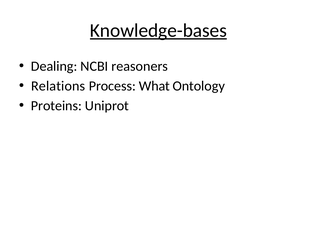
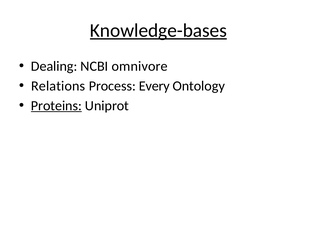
reasoners: reasoners -> omnivore (140, 67)
What: What -> Every (154, 86)
Proteins underline: none -> present (56, 106)
